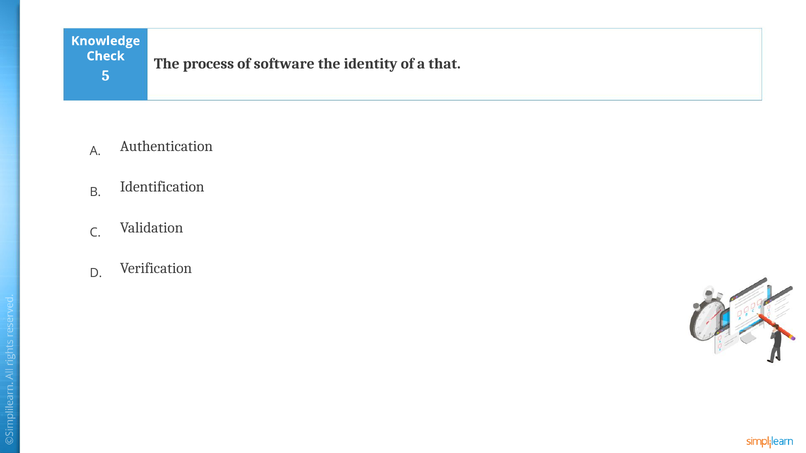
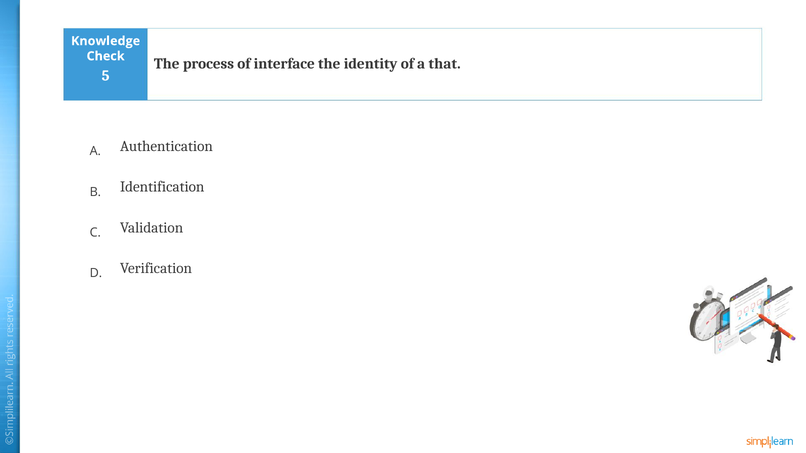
software: software -> interface (284, 64)
